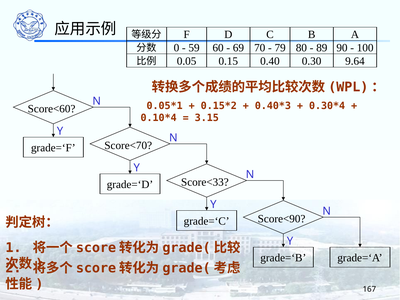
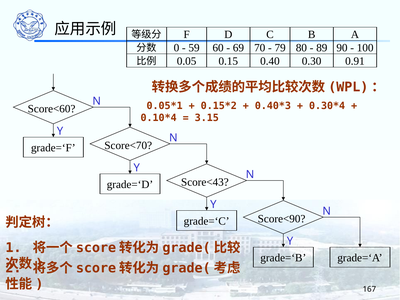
9.64: 9.64 -> 0.91 (355, 61)
Score<33: Score<33 -> Score<43 (205, 182)
